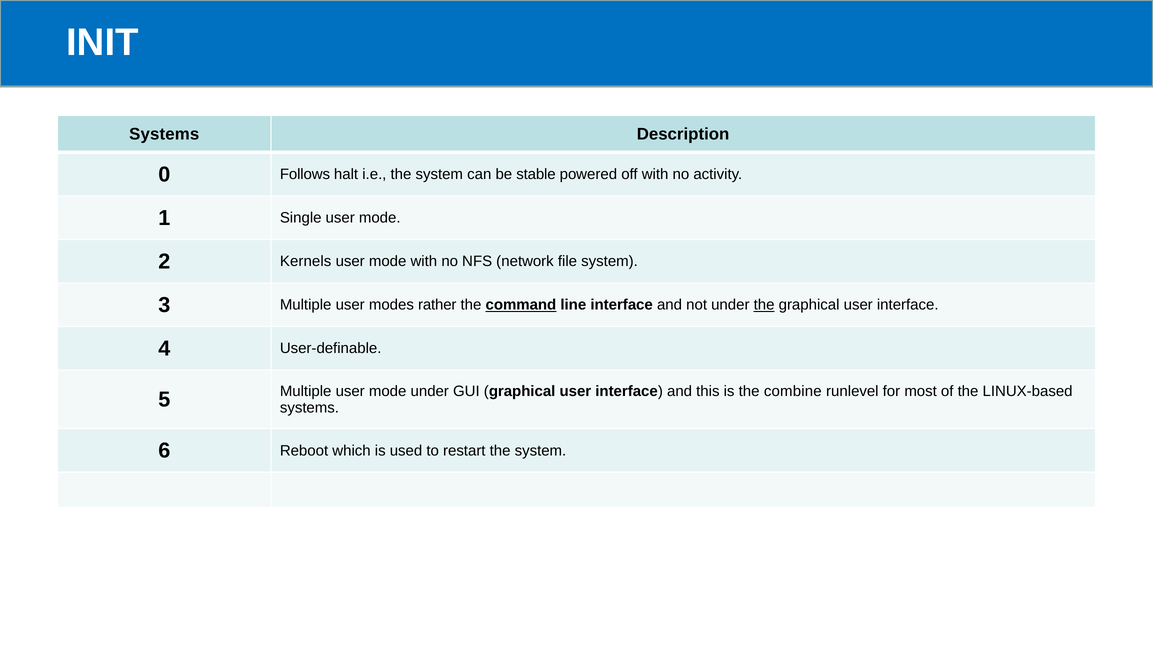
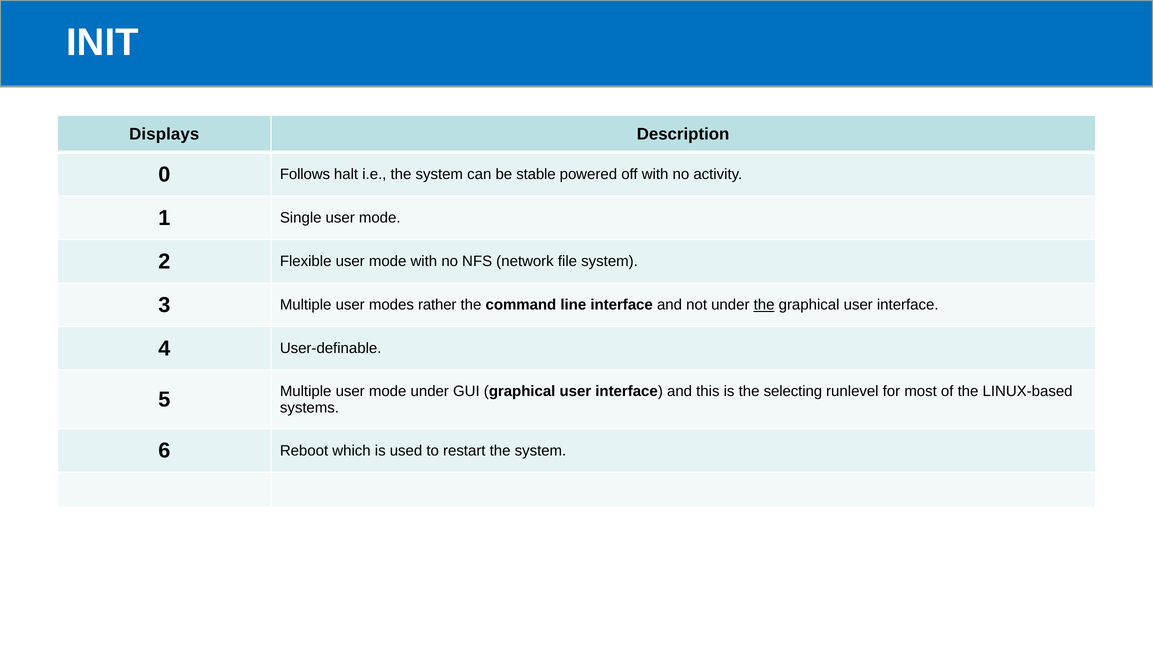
Systems: Systems -> Displays (164, 134)
Kernels: Kernels -> Flexible (306, 261)
command underline: present -> none (521, 305)
combine: combine -> selecting (793, 391)
